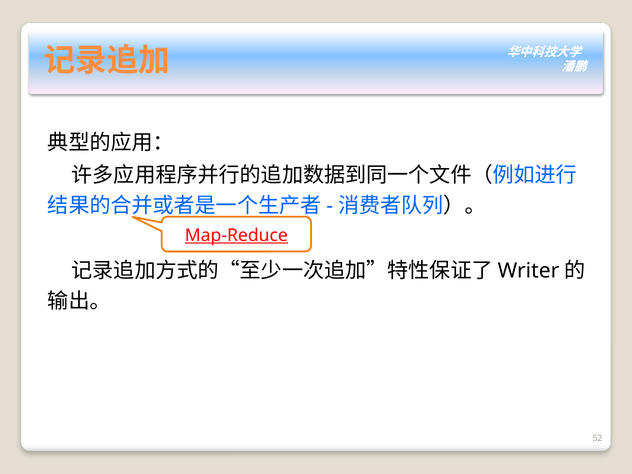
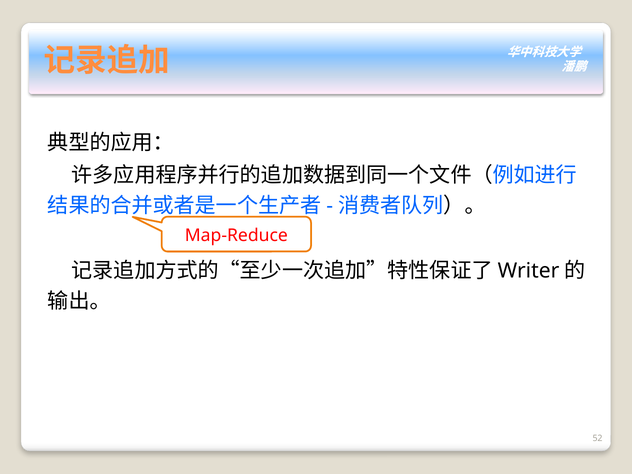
Map-Reduce underline: present -> none (236, 235)
